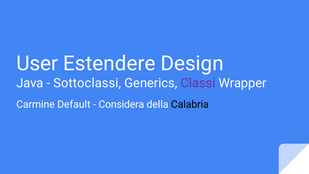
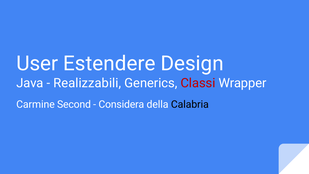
Sottoclassi: Sottoclassi -> Realizzabili (87, 83)
Classi colour: purple -> red (198, 83)
Default: Default -> Second (74, 104)
